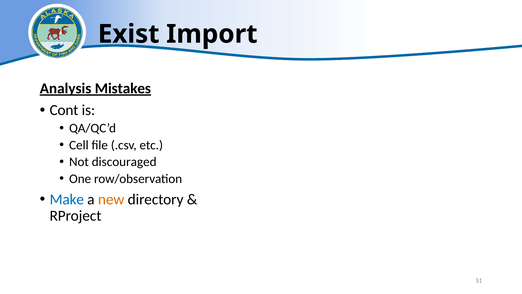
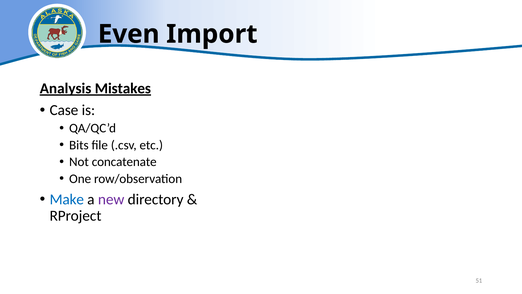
Exist: Exist -> Even (129, 34)
Cont: Cont -> Case (64, 110)
Cell: Cell -> Bits (79, 145)
discouraged: discouraged -> concatenate (124, 162)
new colour: orange -> purple (111, 199)
